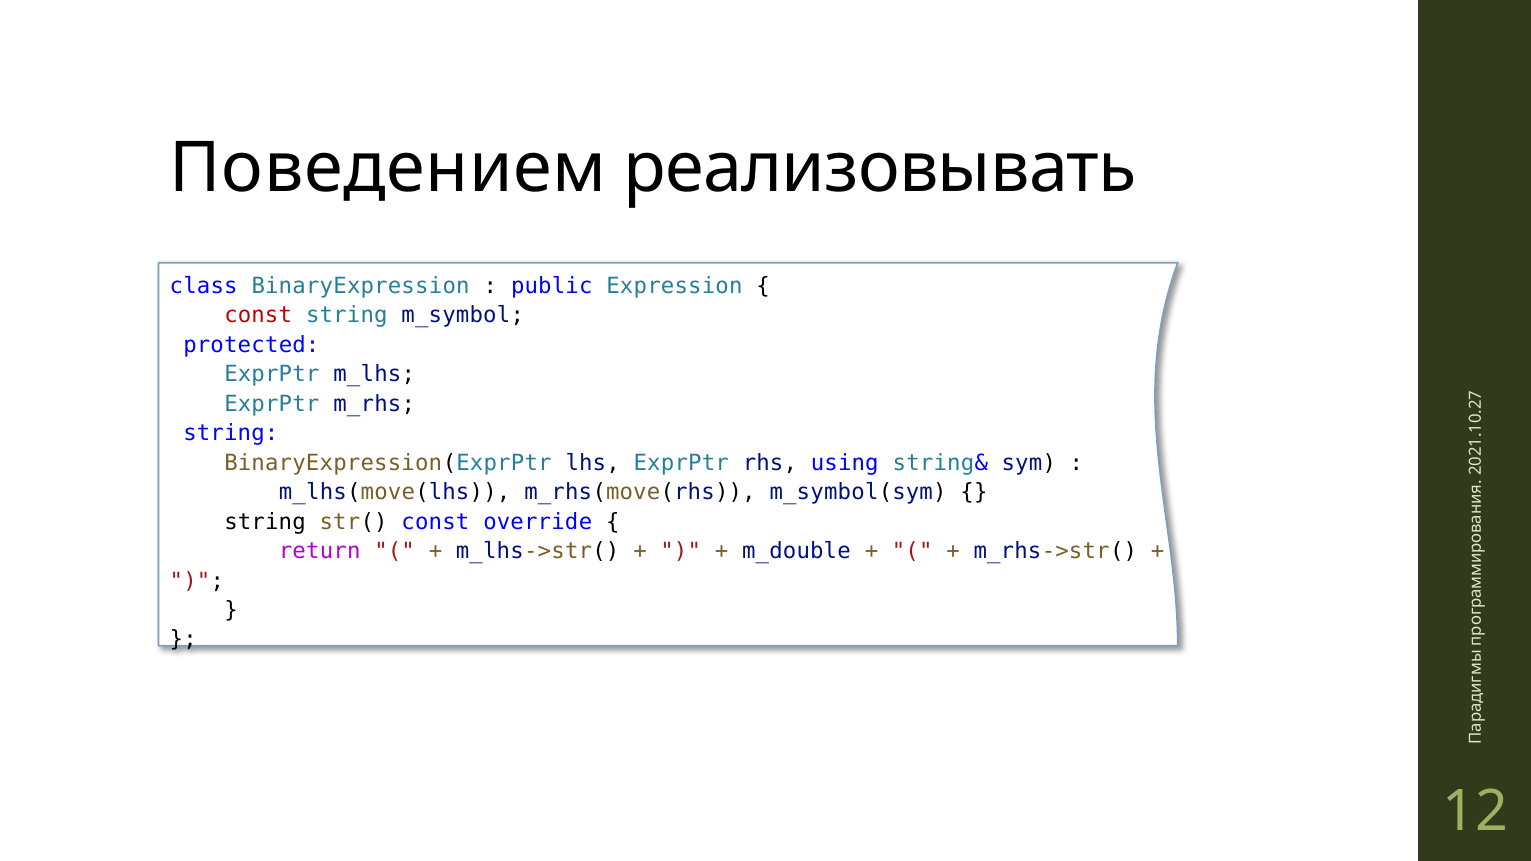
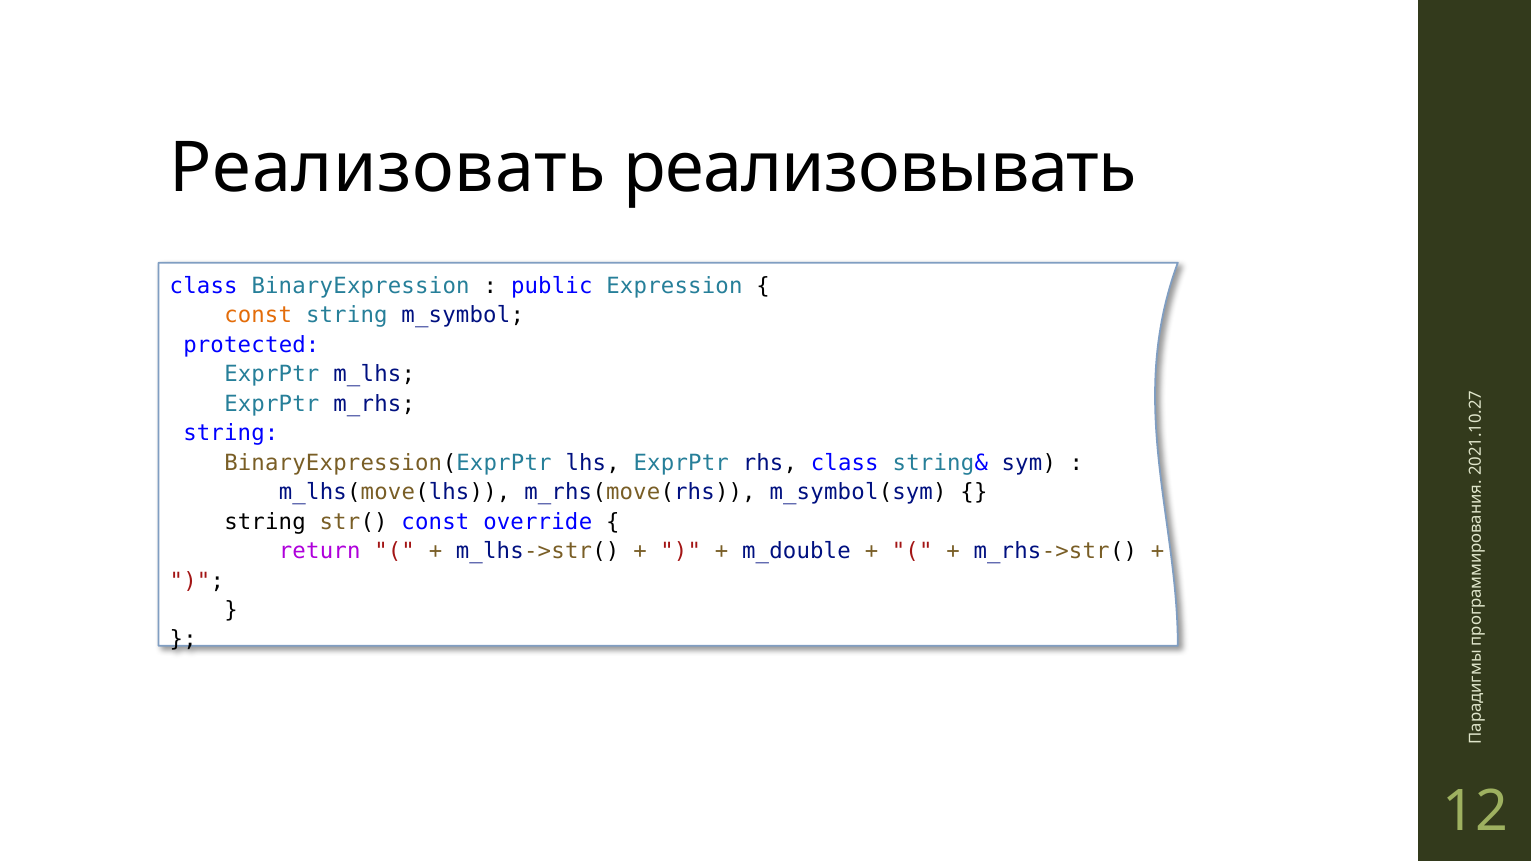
Поведением: Поведением -> Реализовать (388, 168)
const colour: red -> orange (258, 316)
rhs using: using -> class (845, 463)
